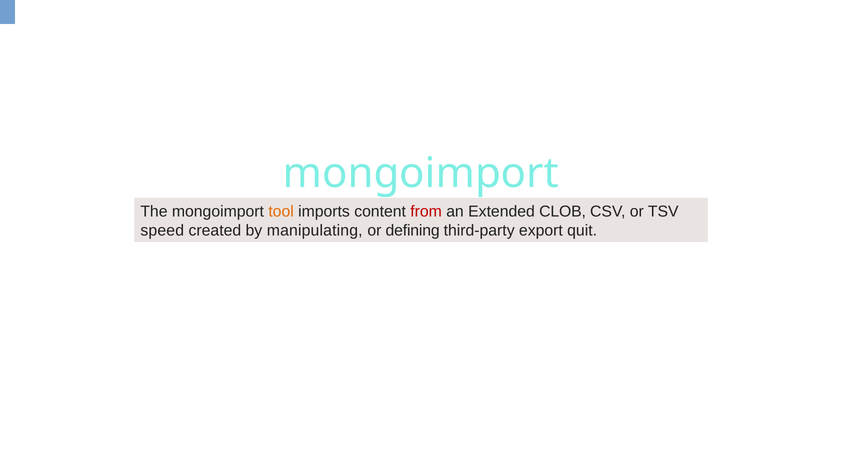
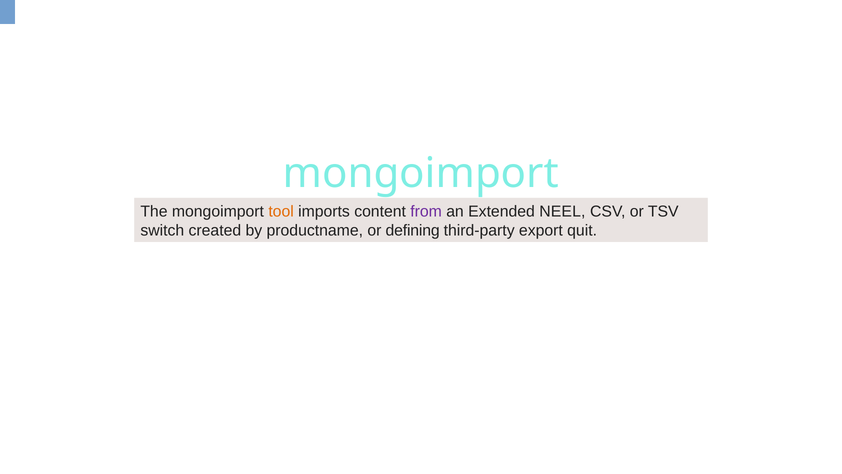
from colour: red -> purple (426, 211)
CLOB: CLOB -> NEEL (562, 211)
speed: speed -> switch (162, 230)
manipulating: manipulating -> productname (315, 230)
